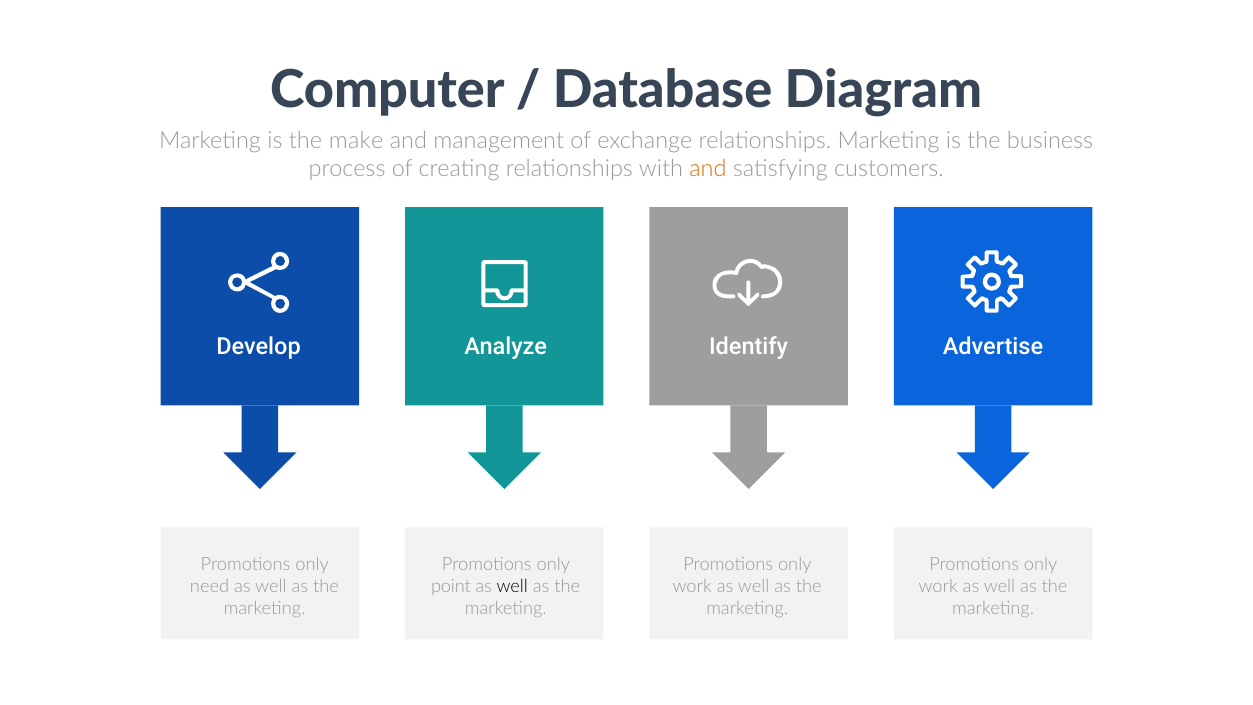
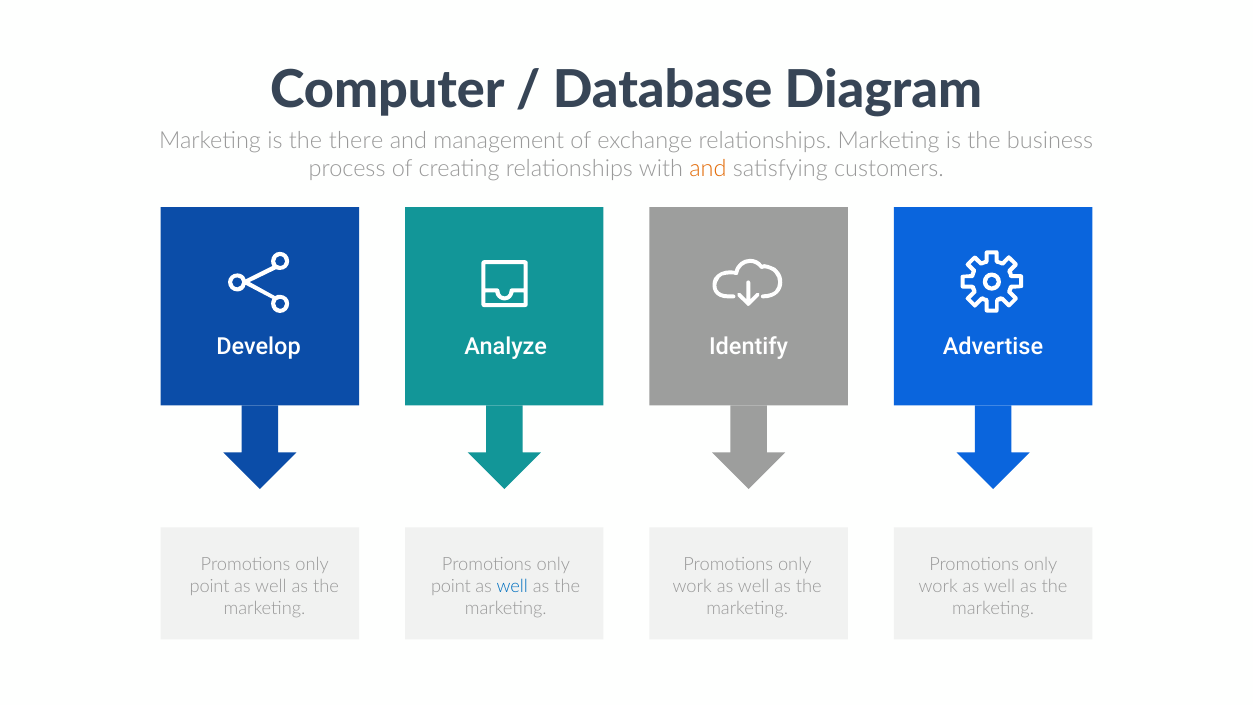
make: make -> there (356, 141)
need: need -> point (210, 586)
well colour: black -> blue (512, 586)
